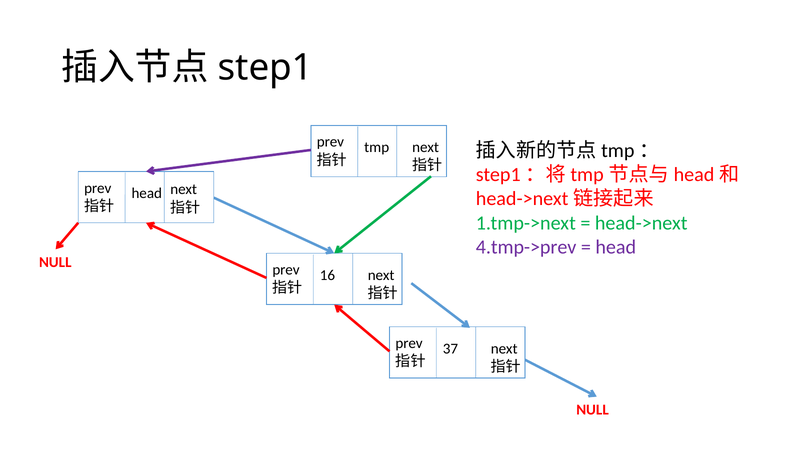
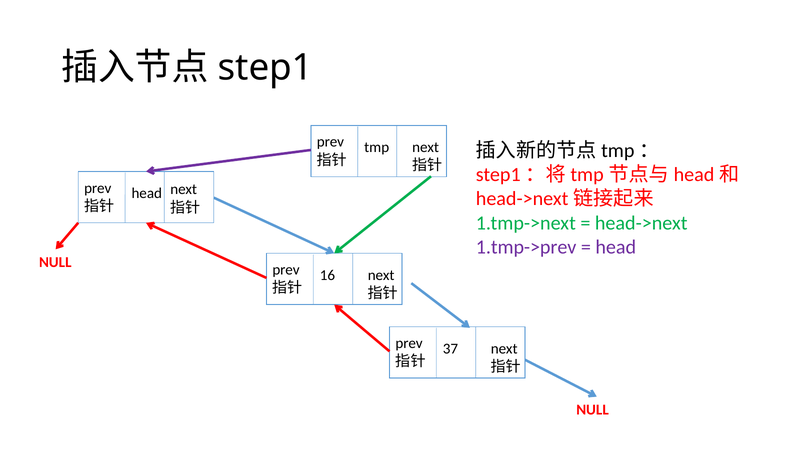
4.tmp->prev: 4.tmp->prev -> 1.tmp->prev (526, 247)
